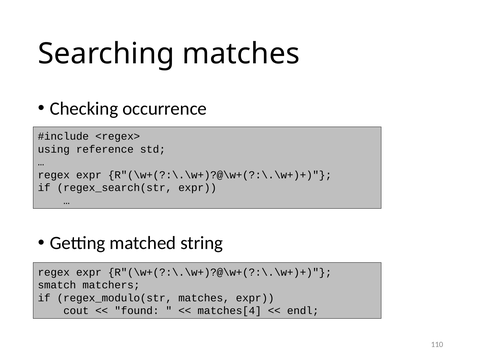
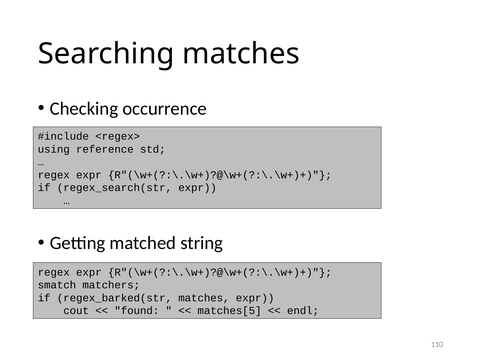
regex_modulo(str: regex_modulo(str -> regex_barked(str (114, 298)
matches[4: matches[4 -> matches[5 (230, 310)
